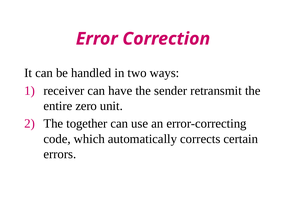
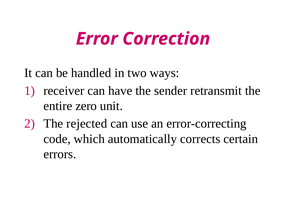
together: together -> rejected (87, 124)
